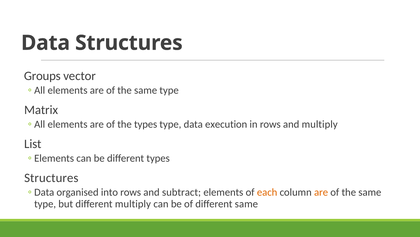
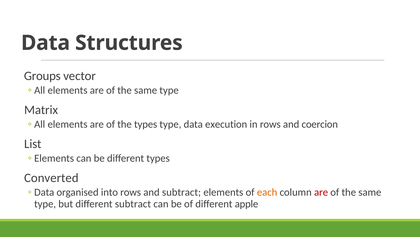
and multiply: multiply -> coercion (320, 124)
Structures: Structures -> Converted (51, 177)
are colour: orange -> red (321, 192)
different multiply: multiply -> subtract (133, 203)
different same: same -> apple (247, 203)
